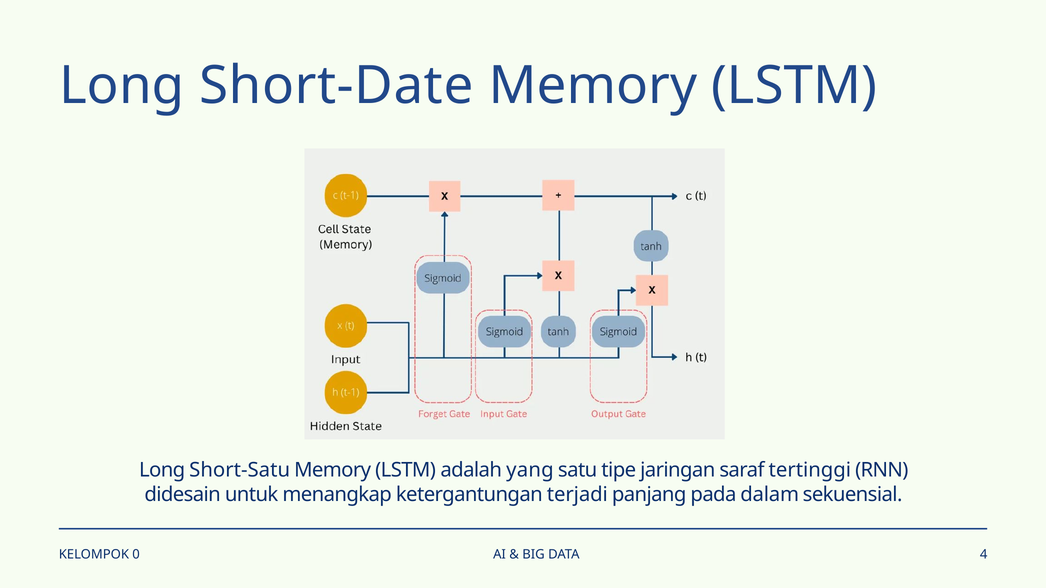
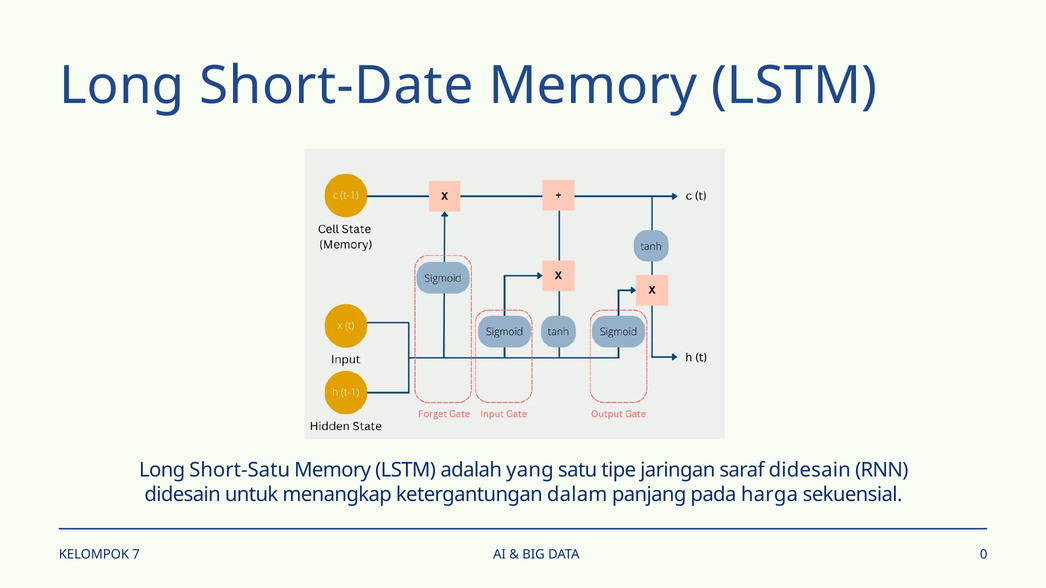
saraf tertinggi: tertinggi -> didesain (810, 470)
terjadi: terjadi -> dalam (577, 495)
dalam: dalam -> harga (769, 495)
0: 0 -> 7 (136, 555)
4: 4 -> 0 (984, 555)
